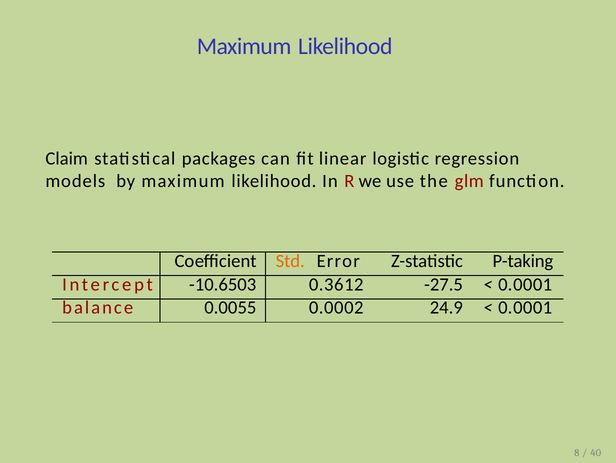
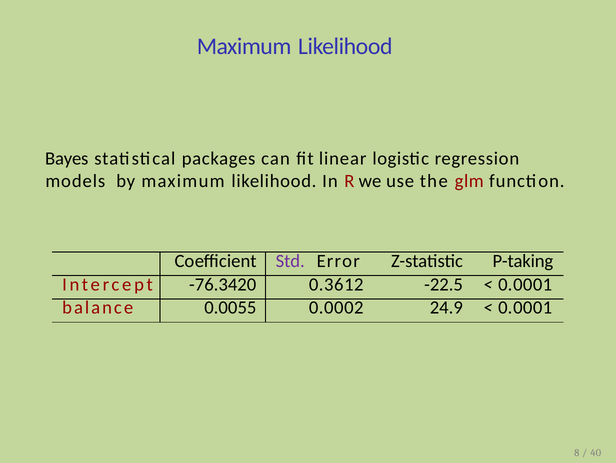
Claim: Claim -> Bayes (67, 158)
Std colour: orange -> purple (290, 261)
-10.6503: -10.6503 -> -76.3420 (223, 284)
-27.5: -27.5 -> -22.5 (444, 284)
